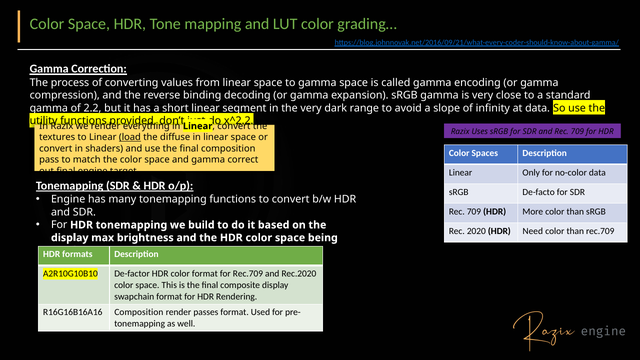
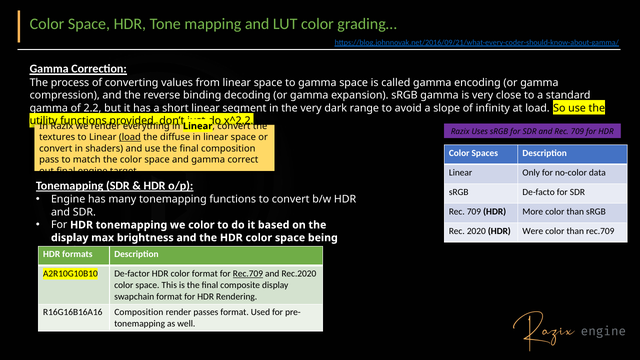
at data: data -> load (537, 108)
we build: build -> color (201, 225)
Need: Need -> Were (533, 231)
Rec.709 underline: none -> present (248, 274)
